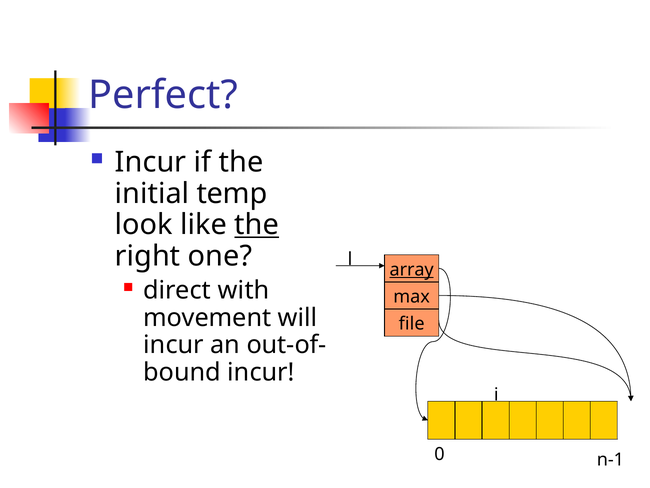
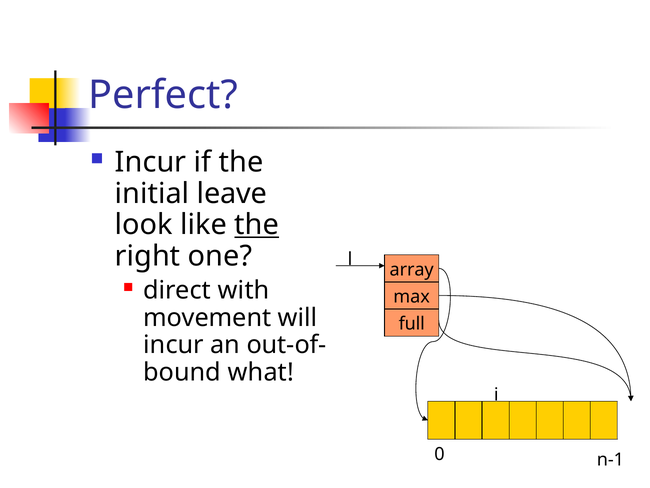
temp: temp -> leave (232, 193)
array underline: present -> none (412, 269)
file: file -> full (412, 324)
incur: incur -> what (261, 372)
